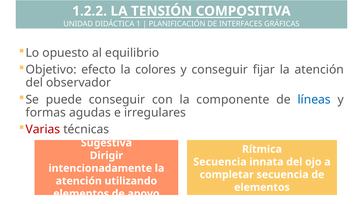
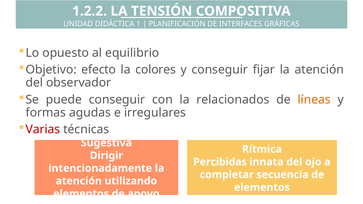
componente: componente -> relacionados (233, 100)
líneas colour: blue -> orange (314, 100)
Secuencia: Secuencia -> Percibidas (220, 162)
